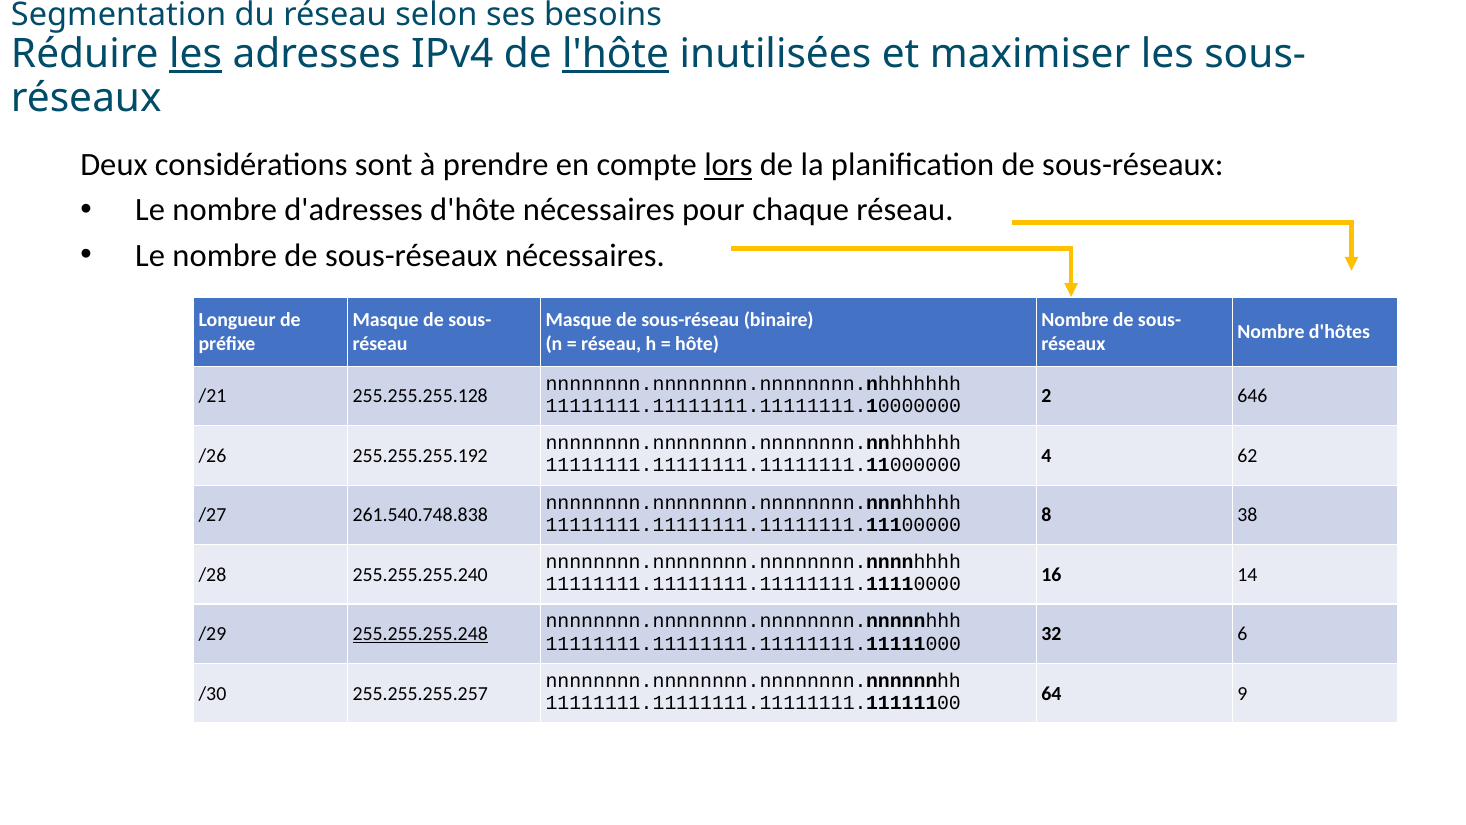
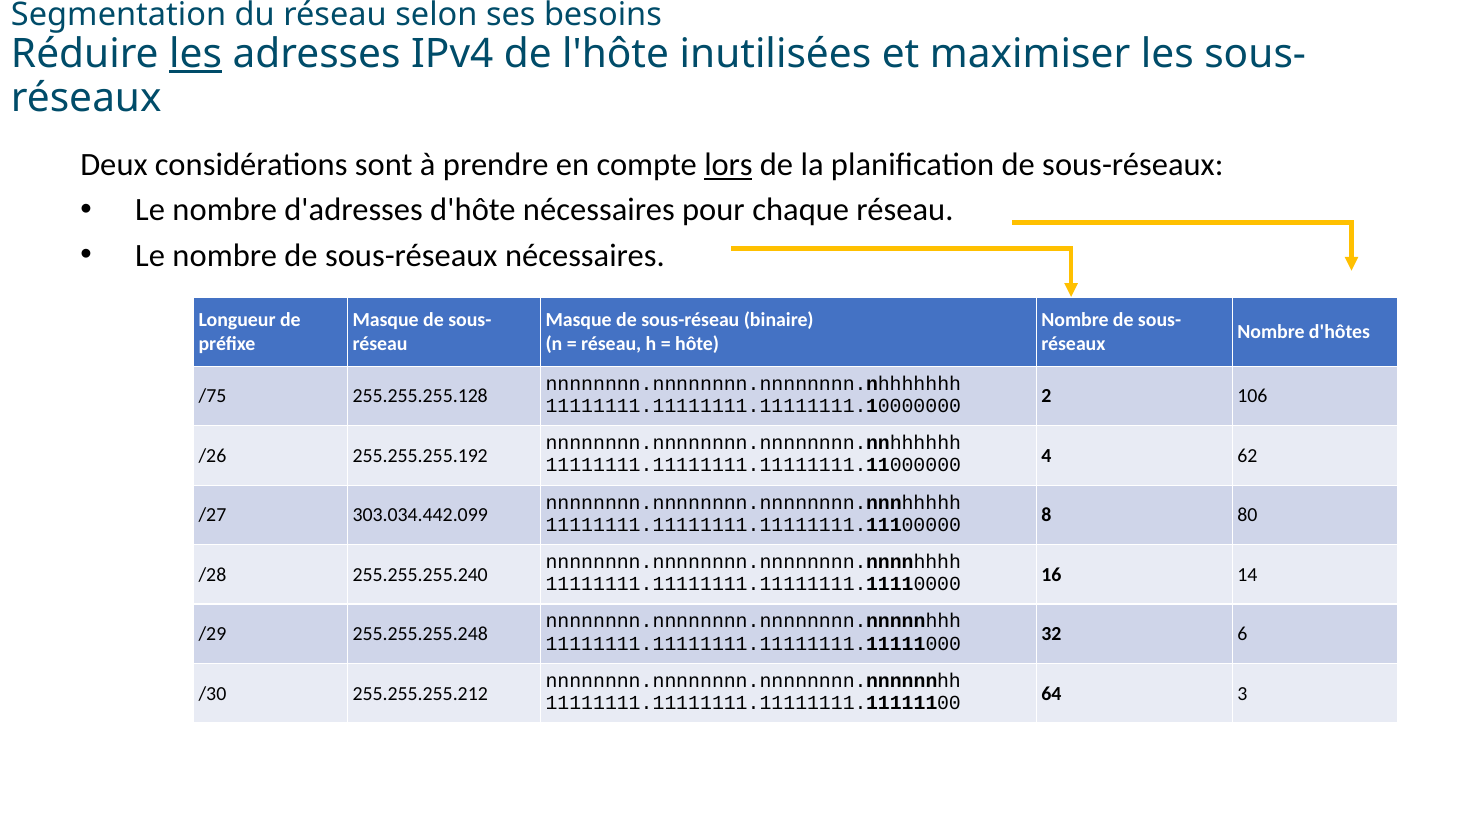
l'hôte underline: present -> none (616, 54)
/21: /21 -> /75 (213, 396)
646: 646 -> 106 (1252, 396)
261.540.748.838: 261.540.748.838 -> 303.034.442.099 (420, 515)
38: 38 -> 80 (1247, 515)
255.255.255.248 underline: present -> none (420, 634)
255.255.255.257: 255.255.255.257 -> 255.255.255.212 (420, 693)
9: 9 -> 3 (1242, 693)
